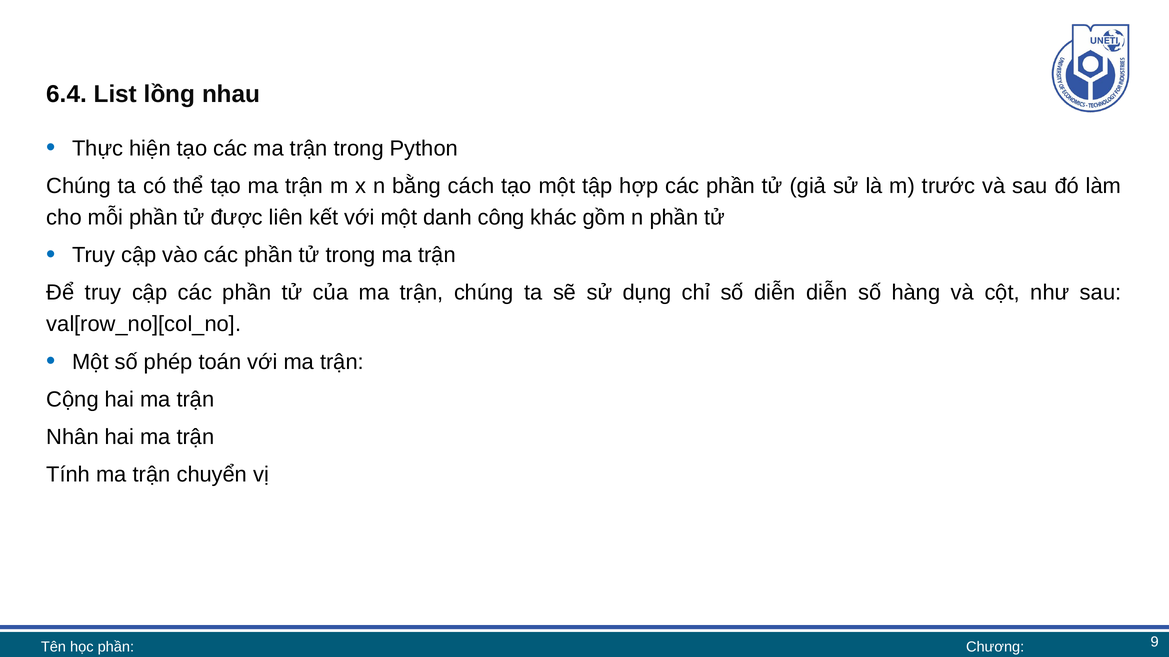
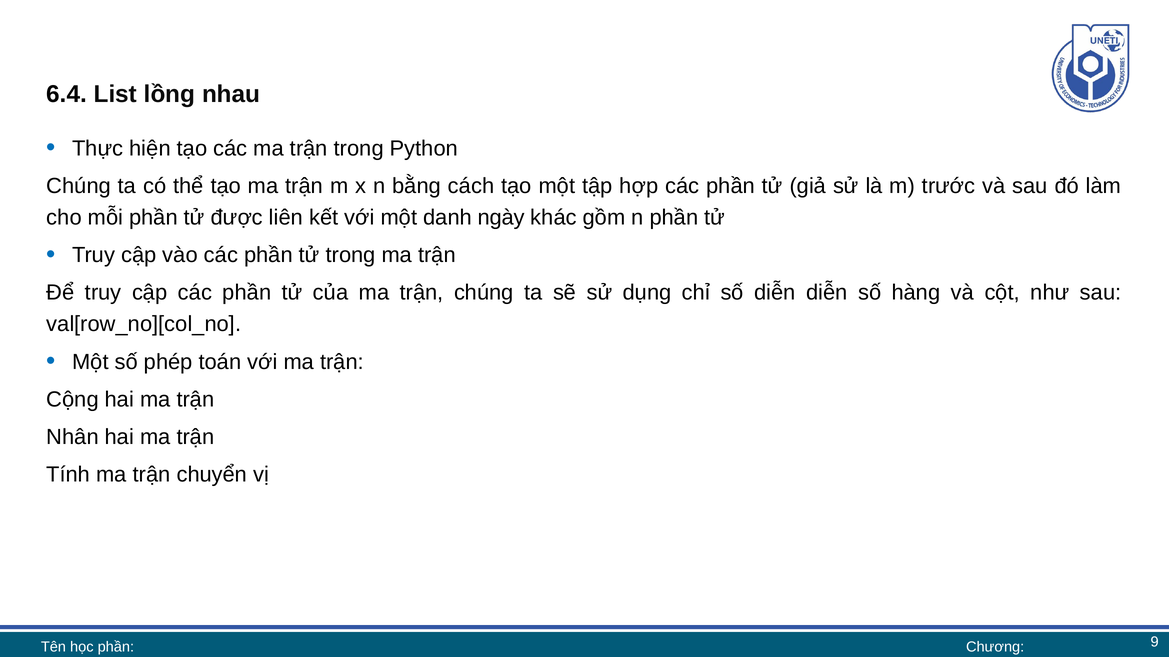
công: công -> ngày (501, 218)
